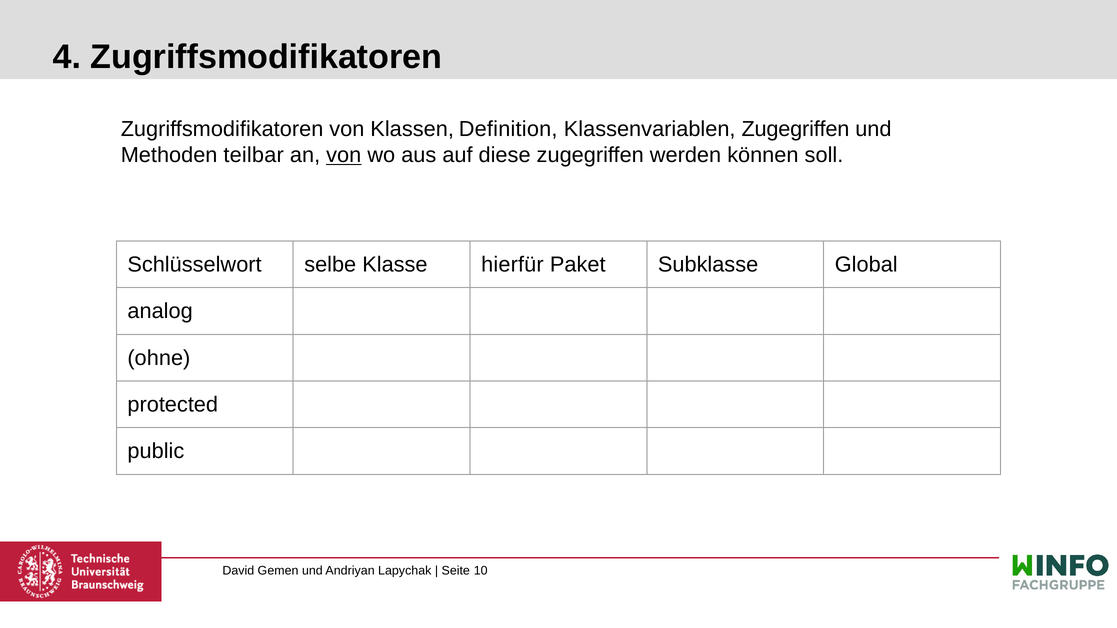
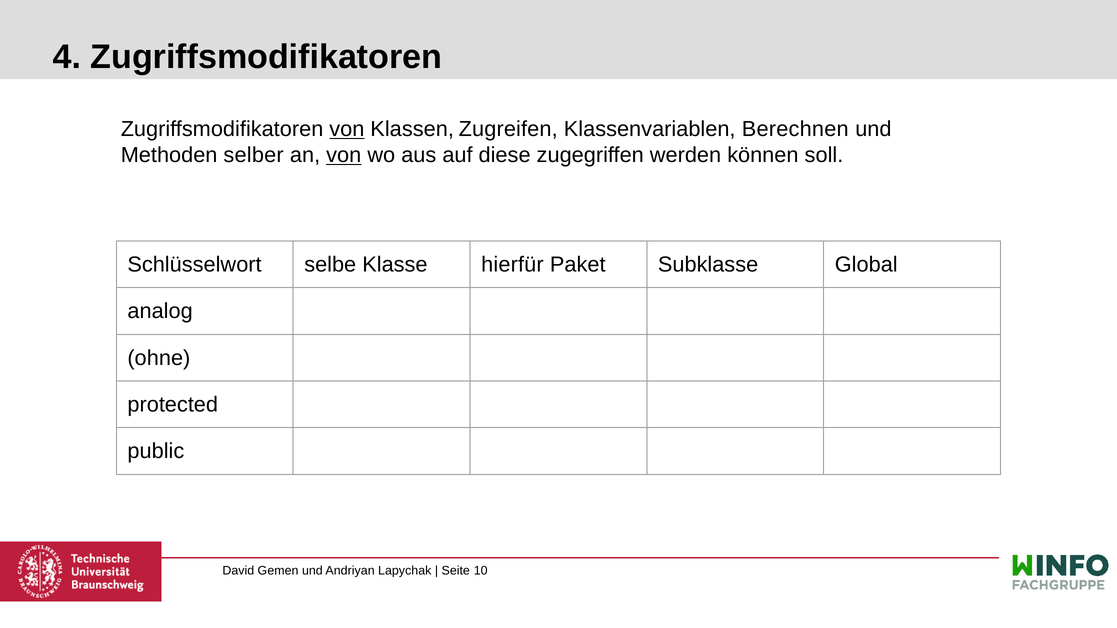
von underline: none -> present (347, 129)
Definition: Definition -> Zugreifen (508, 129)
Klassenvariablen Zugegriffen: Zugegriffen -> Berechnen (795, 129)
teilbar: teilbar -> selber (254, 155)
